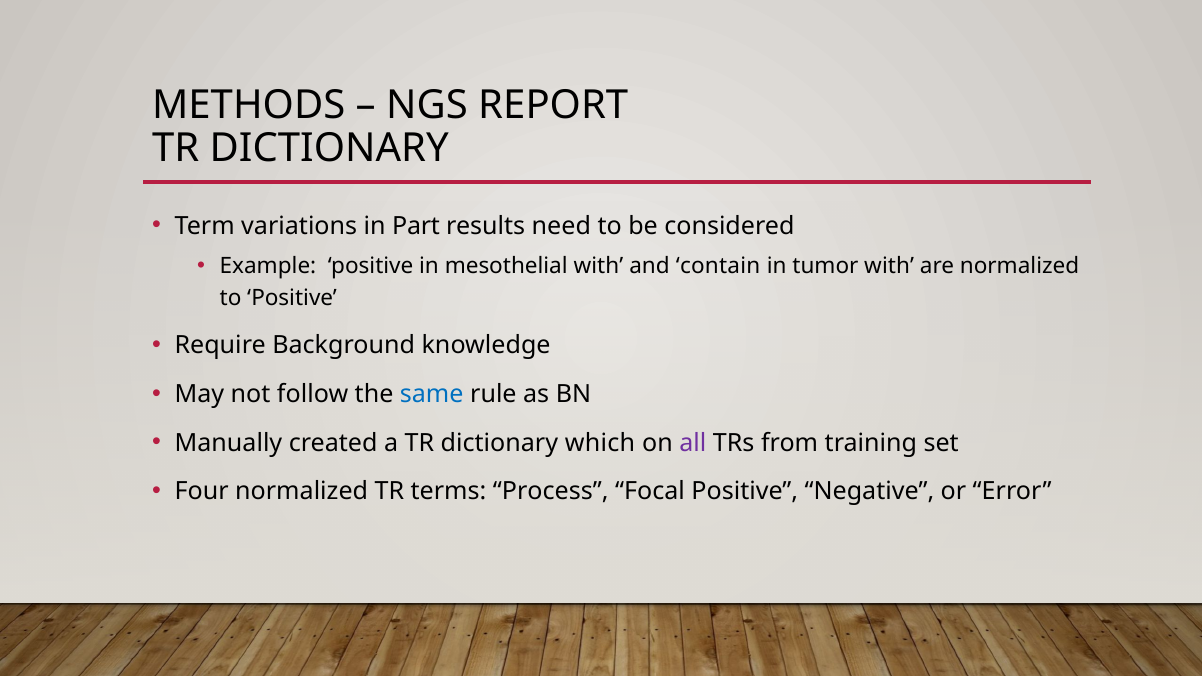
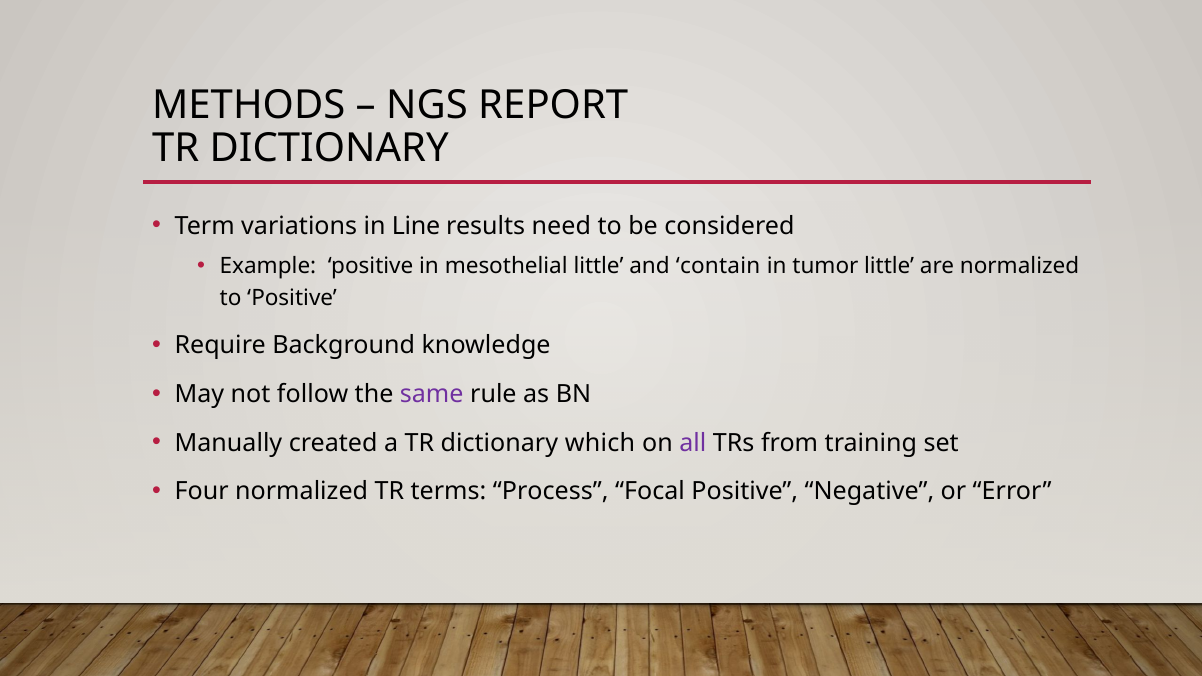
Part: Part -> Line (416, 226)
mesothelial with: with -> little (599, 266)
tumor with: with -> little (889, 266)
same colour: blue -> purple (432, 394)
